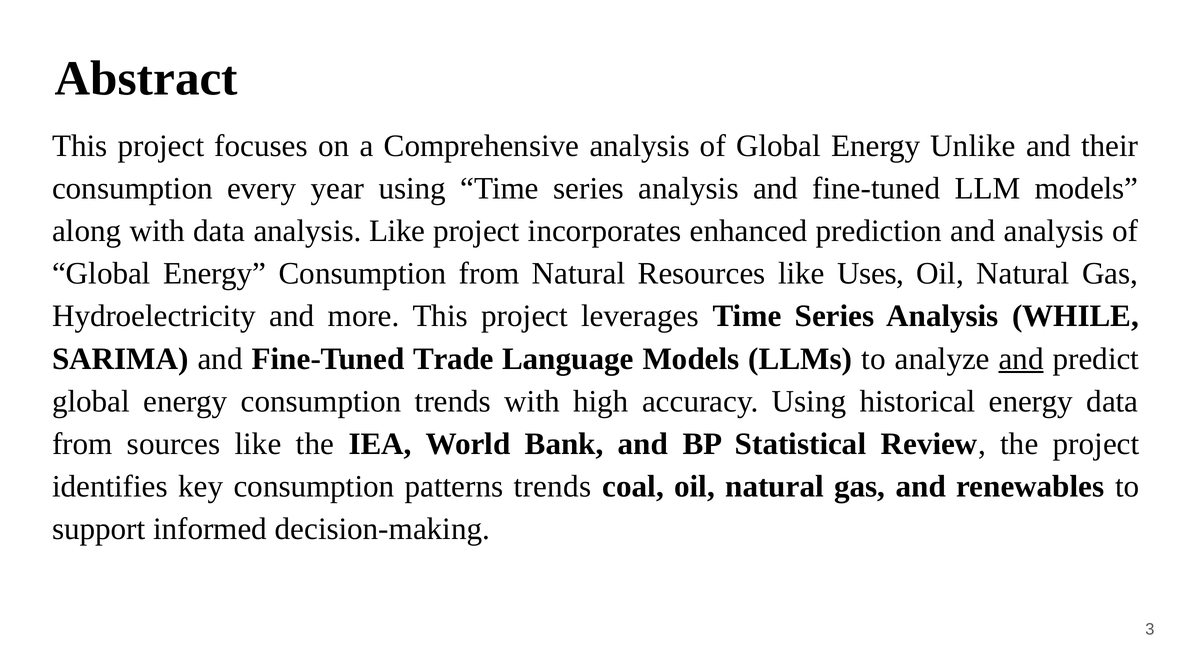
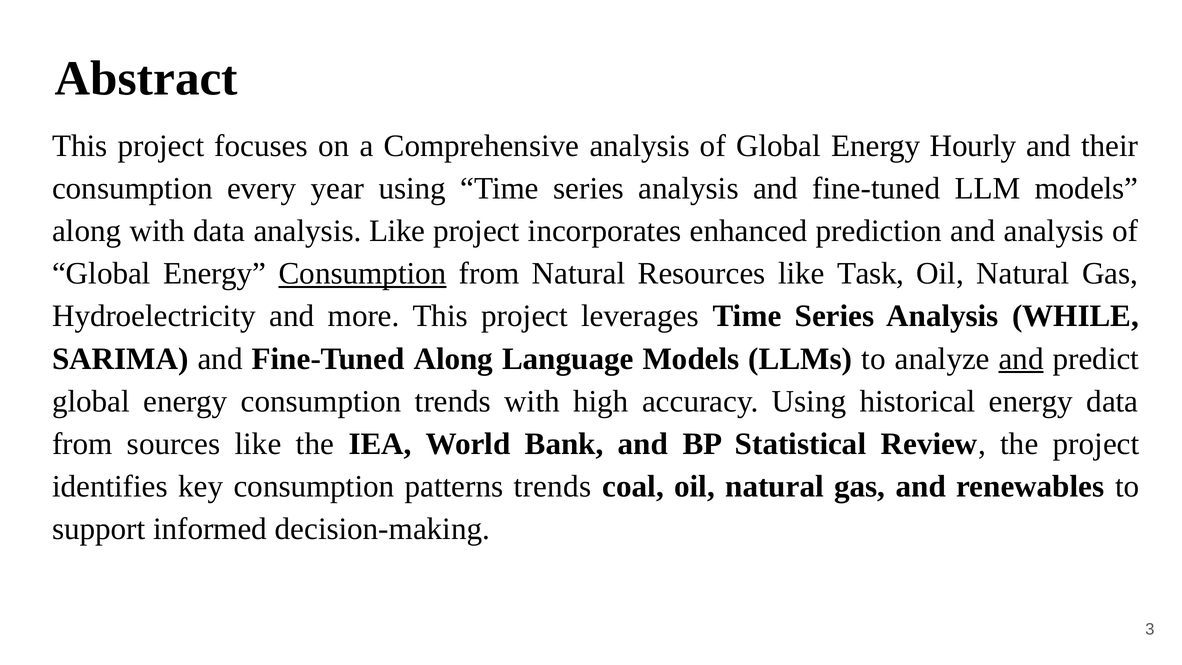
Unlike: Unlike -> Hourly (973, 146)
Consumption underline: none -> present (363, 274)
Uses: Uses -> Task (871, 274)
Fine-Tuned Trade: Trade -> Along (453, 359)
